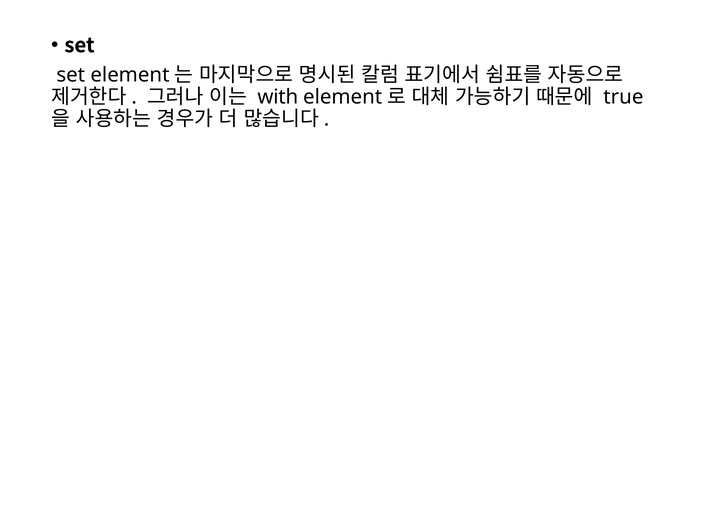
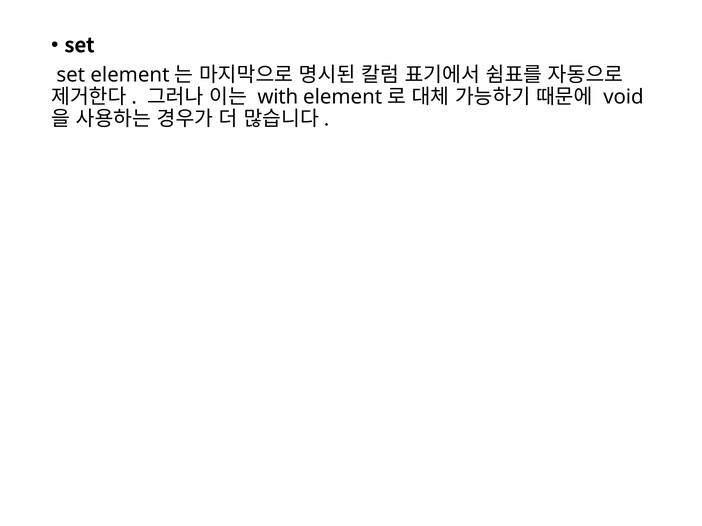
true: true -> void (623, 97)
